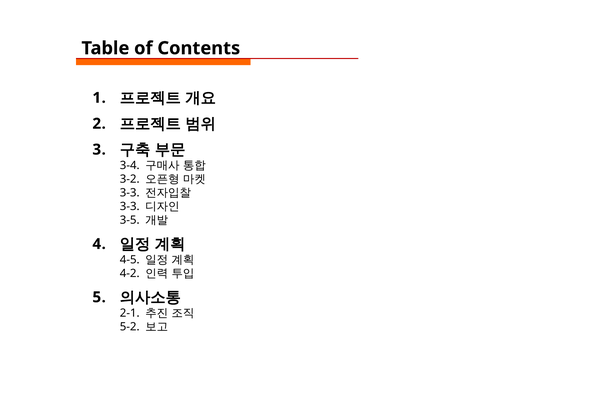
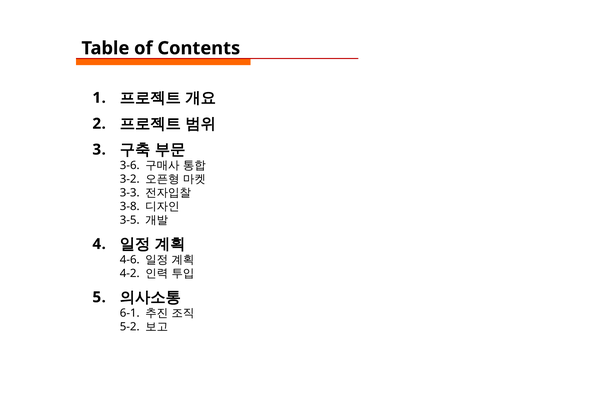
3-4: 3-4 -> 3-6 (130, 165)
3-3: 3-3 -> 3-8 (130, 206)
4-5: 4-5 -> 4-6 (130, 260)
2-1: 2-1 -> 6-1 (130, 313)
